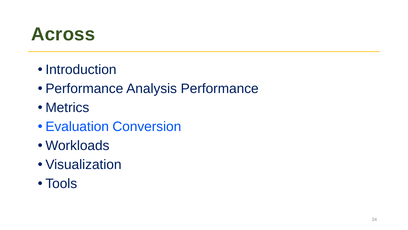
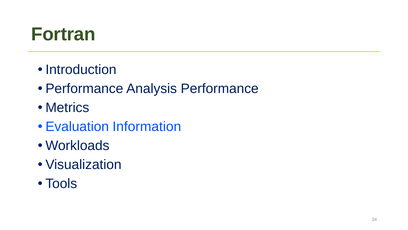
Across: Across -> Fortran (63, 34)
Conversion: Conversion -> Information (147, 126)
